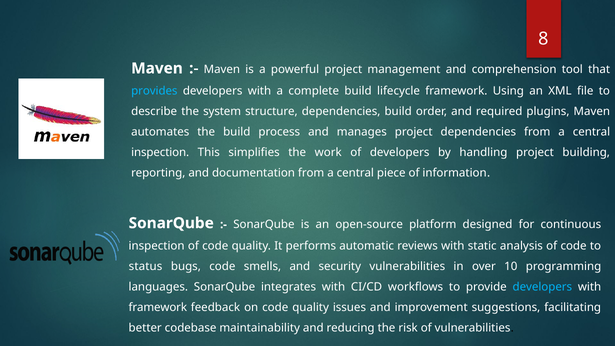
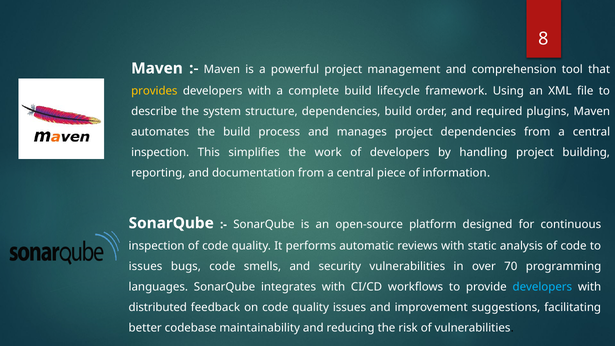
provides colour: light blue -> yellow (154, 91)
status: status -> issues (146, 266)
10: 10 -> 70 (511, 266)
framework: framework -> distributed (158, 307)
